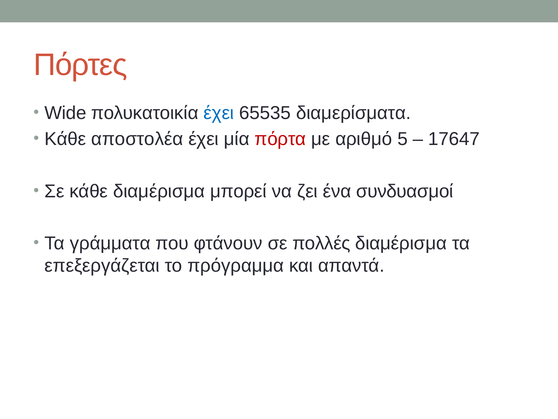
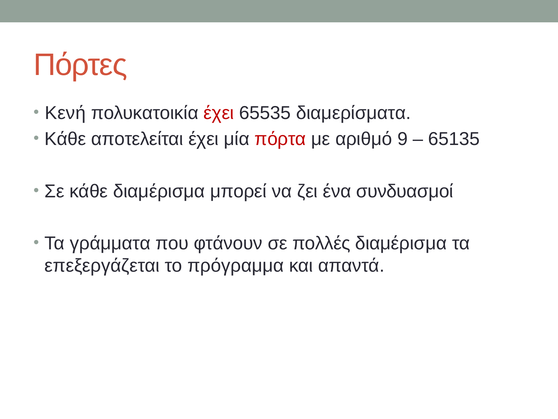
Wide: Wide -> Κενή (65, 113)
έχει colour: blue -> red (219, 113)
αποστολέα: αποστολέα -> αποτελείται (137, 139)
5: 5 -> 9 (403, 139)
17647: 17647 -> 65135 (454, 139)
